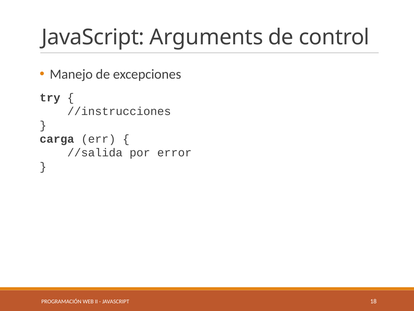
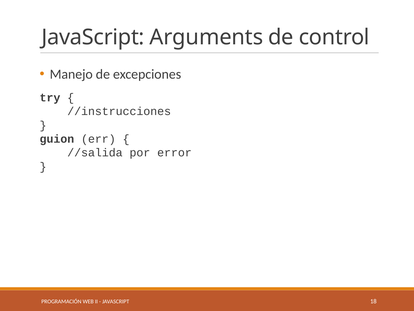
carga: carga -> guion (57, 139)
